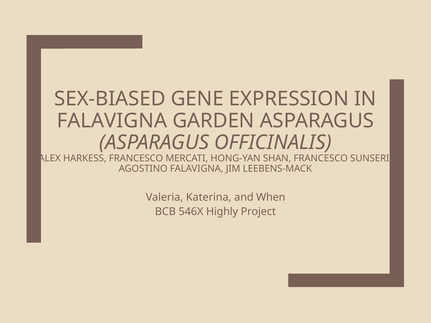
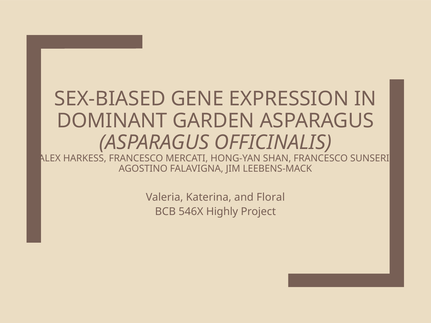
FALAVIGNA: FALAVIGNA -> DOMINANT (112, 121)
When: When -> Floral (271, 197)
